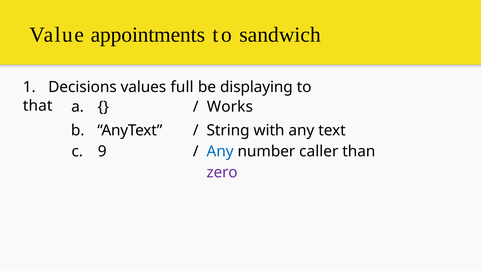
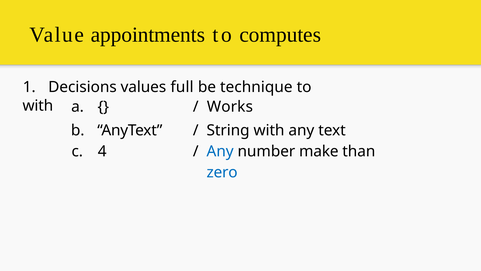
sandwich: sandwich -> computes (280, 35)
displaying: displaying -> technique (256, 87)
that: that -> with (38, 105)
9: 9 -> 4 (102, 151)
caller: caller -> make (319, 151)
zero colour: purple -> blue (222, 172)
